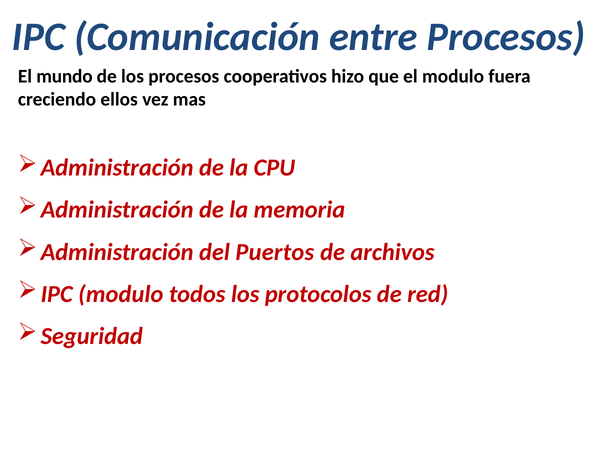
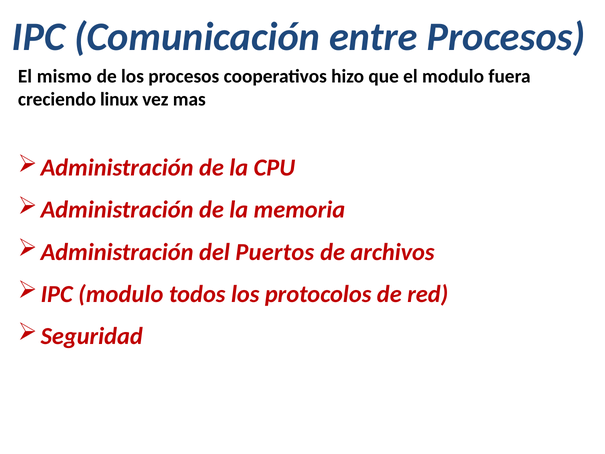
mundo: mundo -> mismo (64, 76)
ellos: ellos -> linux (119, 99)
